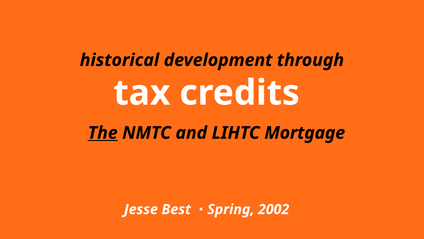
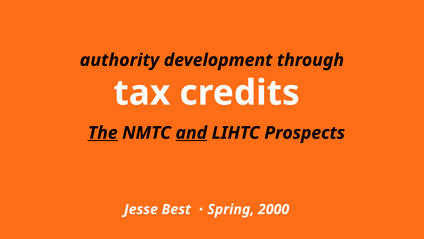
historical: historical -> authority (119, 60)
and underline: none -> present (191, 133)
Mortgage: Mortgage -> Prospects (305, 133)
2002: 2002 -> 2000 (274, 209)
